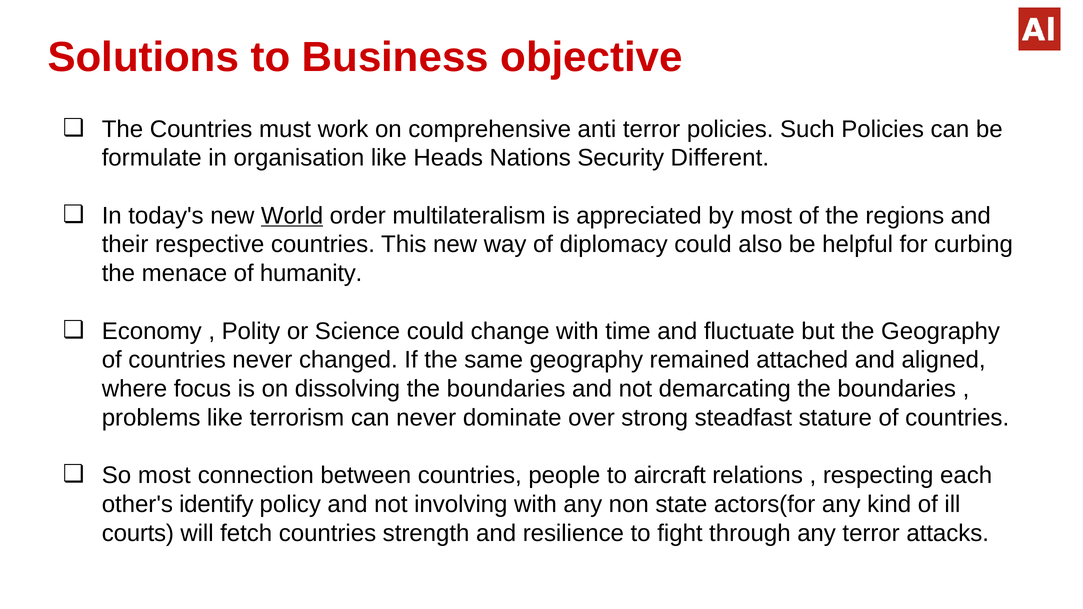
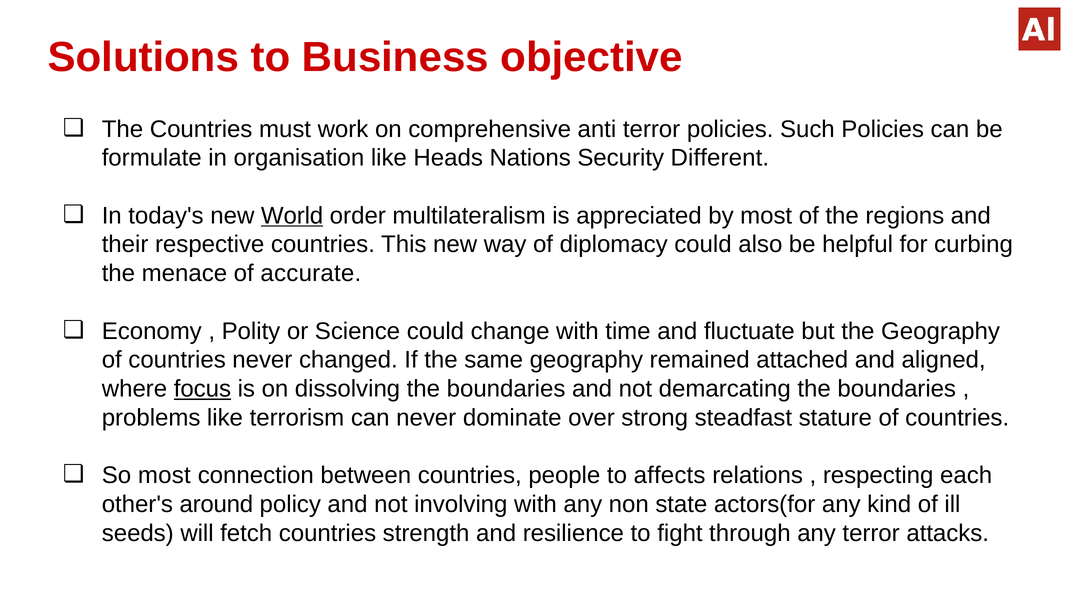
humanity: humanity -> accurate (311, 273)
focus underline: none -> present (202, 389)
aircraft: aircraft -> affects (670, 476)
identify: identify -> around (216, 504)
courts: courts -> seeds (138, 533)
